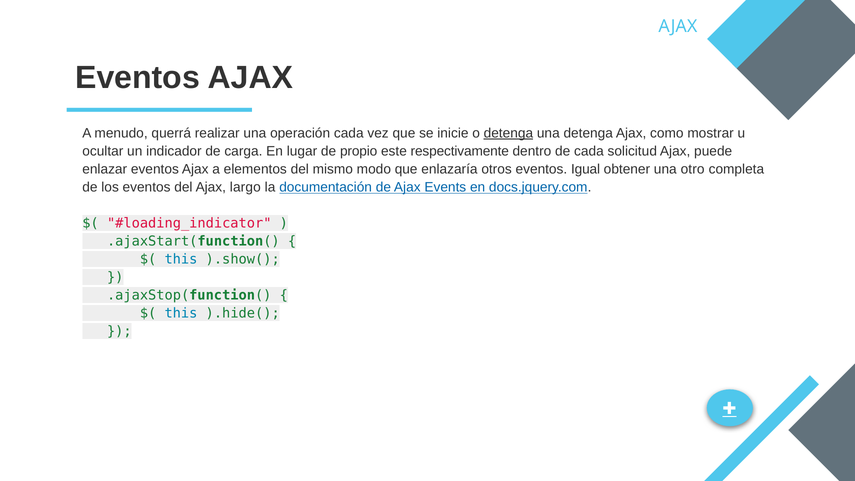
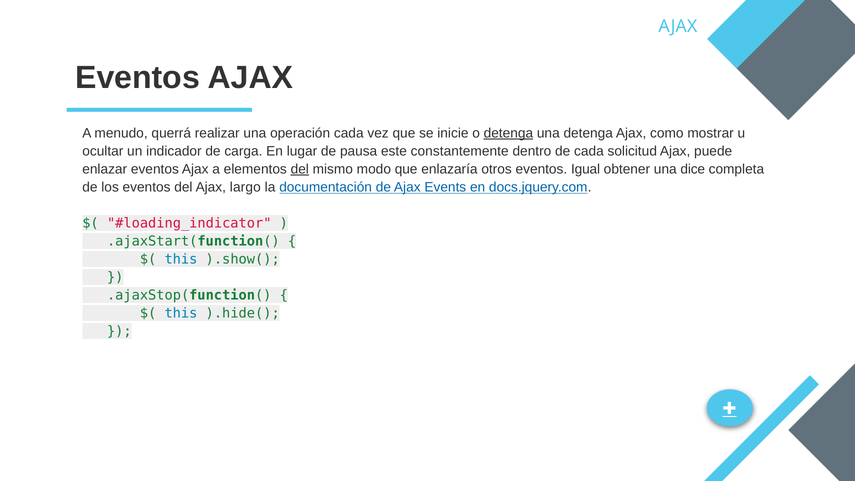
propio: propio -> pausa (359, 151)
respectivamente: respectivamente -> constantemente (460, 151)
del underline: none -> present (300, 169)
otro: otro -> dice (693, 169)
